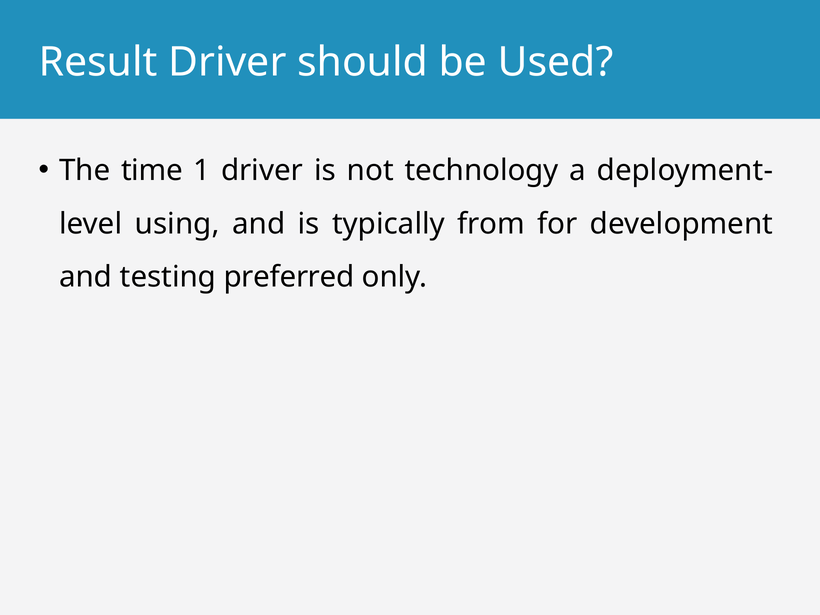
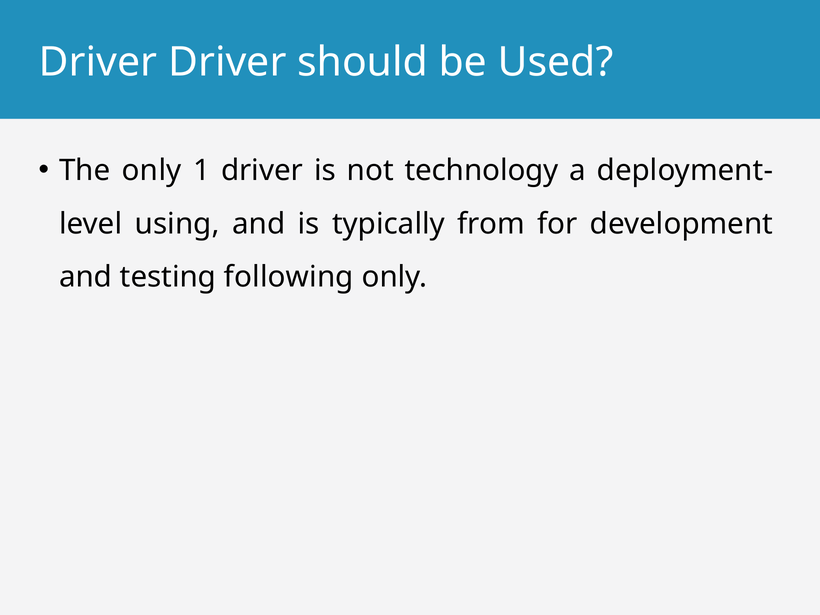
Result: Result -> Driver (98, 62)
The time: time -> only (152, 171)
preferred: preferred -> following (289, 277)
